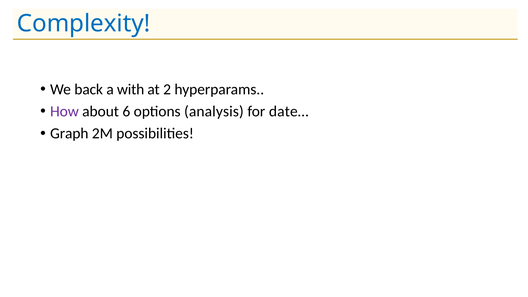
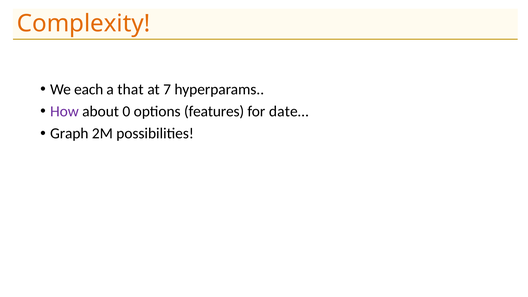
Complexity colour: blue -> orange (84, 24)
back: back -> each (89, 89)
with: with -> that (130, 89)
2: 2 -> 7 (167, 89)
6: 6 -> 0 (126, 111)
analysis: analysis -> features (214, 111)
